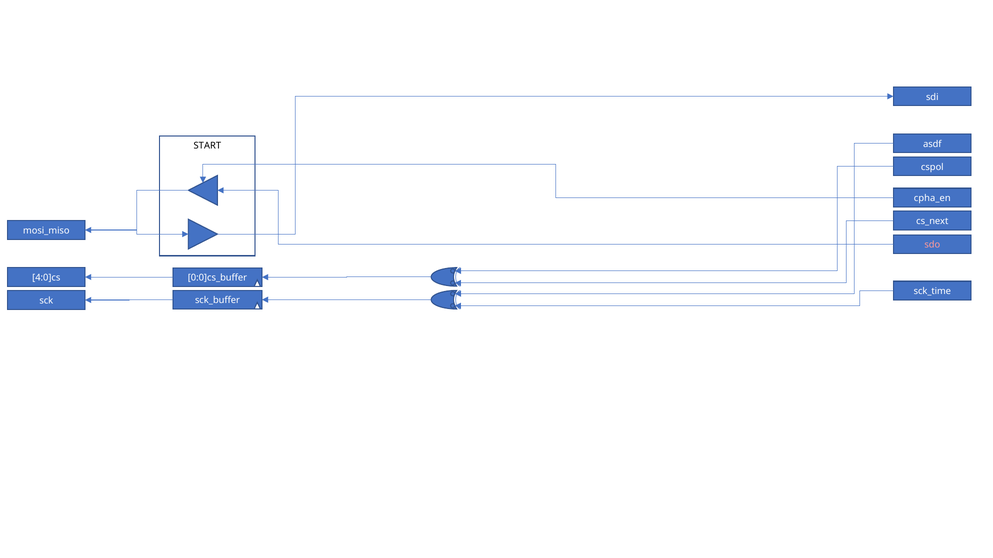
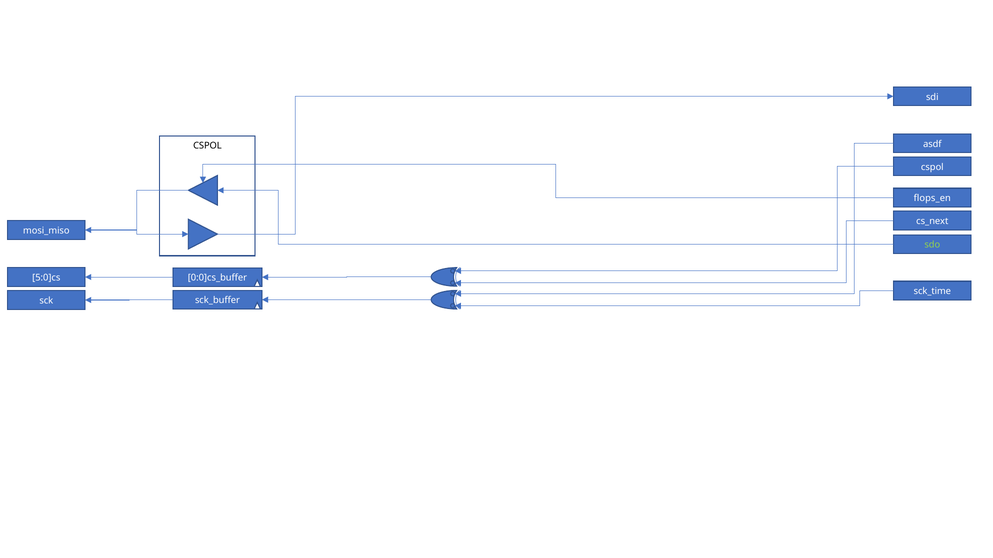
START: START -> CSPOL (207, 146)
cpha_en: cpha_en -> flops_en (932, 198)
sdo colour: pink -> light green (932, 245)
4:0]cs: 4:0]cs -> 5:0]cs (46, 278)
